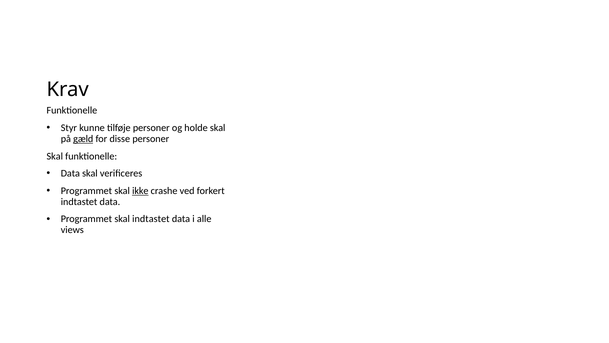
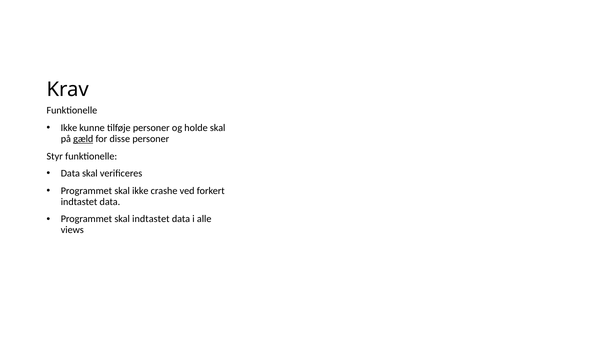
Styr: Styr -> Ikke (69, 128)
Skal: Skal -> Styr (55, 156)
ikke underline: present -> none (140, 191)
